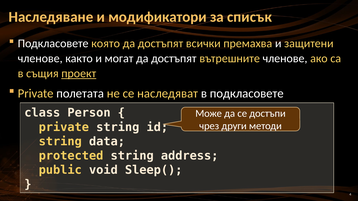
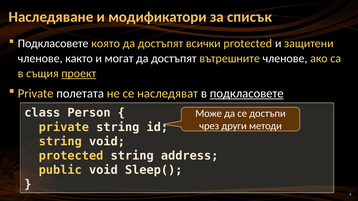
всички премахва: премахва -> protected (248, 44)
подкласовете underline: none -> present (247, 94)
string data: data -> void (107, 142)
